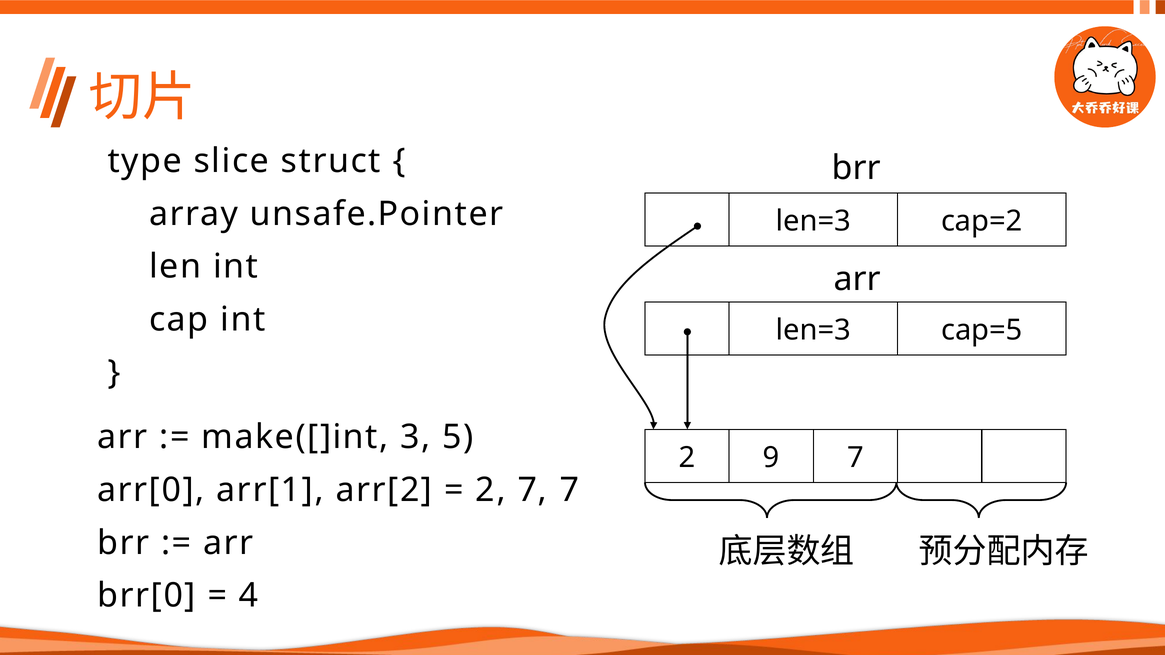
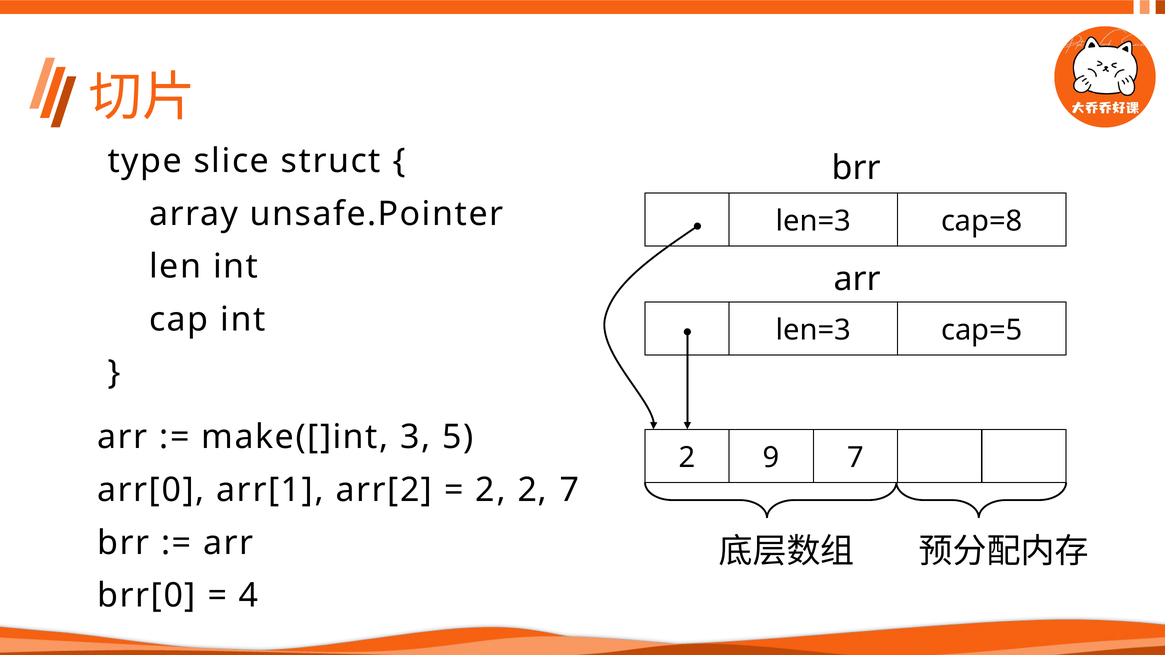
cap=2: cap=2 -> cap=8 (982, 221)
2 7: 7 -> 2 (532, 490)
